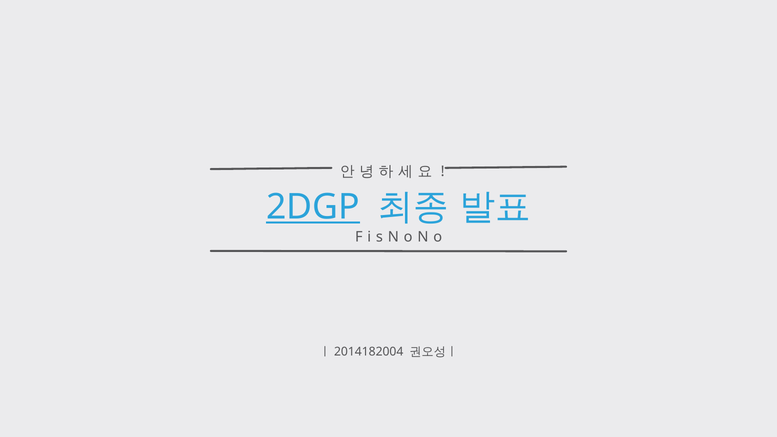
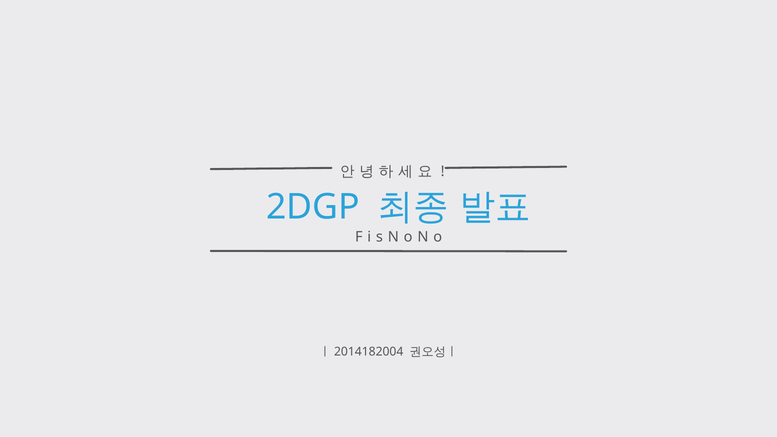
2DGP underline: present -> none (313, 207)
